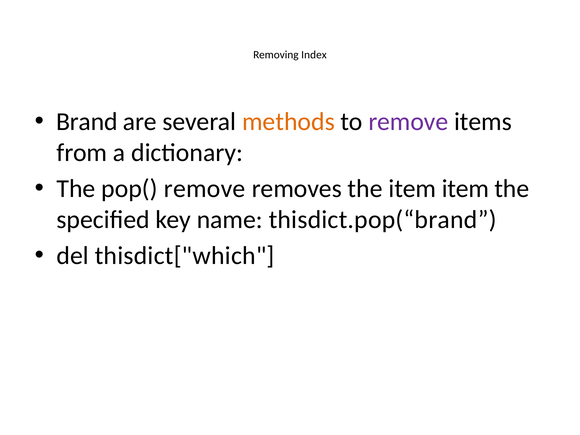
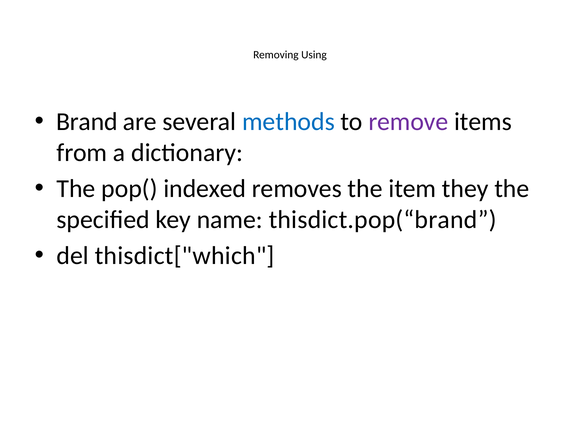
Index: Index -> Using (314, 55)
methods colour: orange -> blue (288, 122)
pop( remove: remove -> indexed (205, 189)
item item: item -> they (465, 189)
